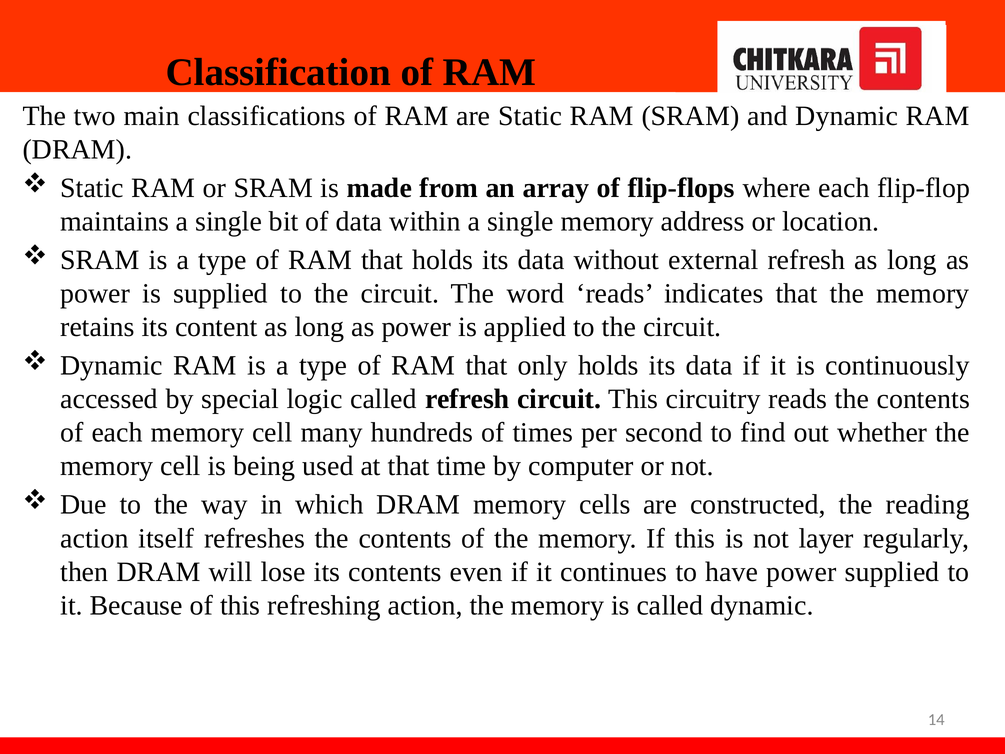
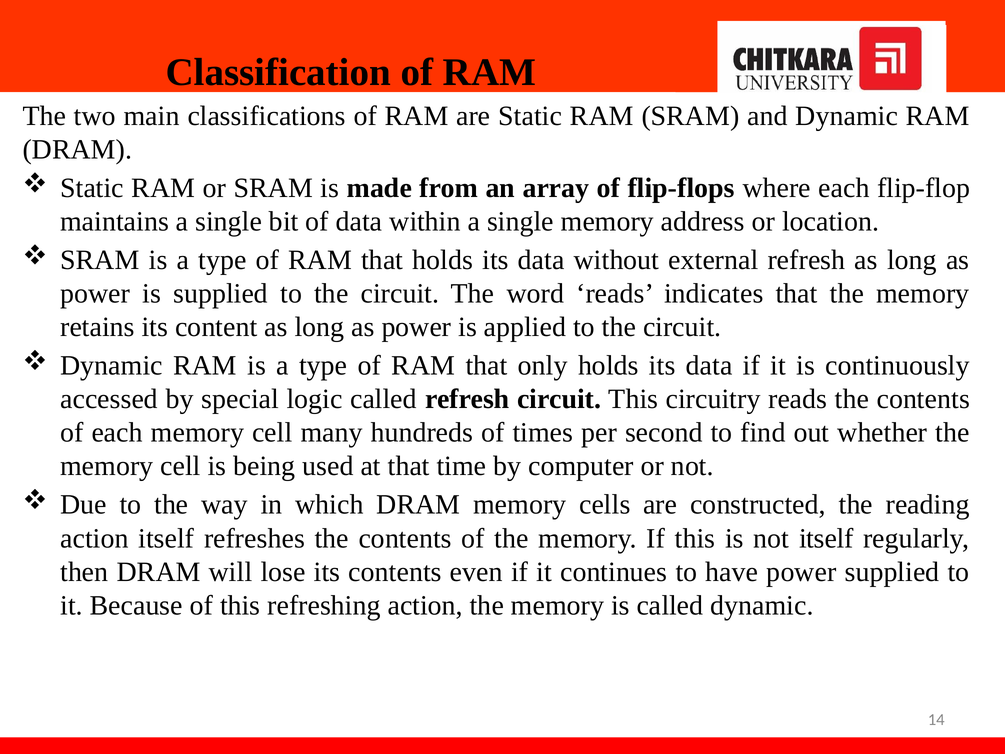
not layer: layer -> itself (826, 538)
